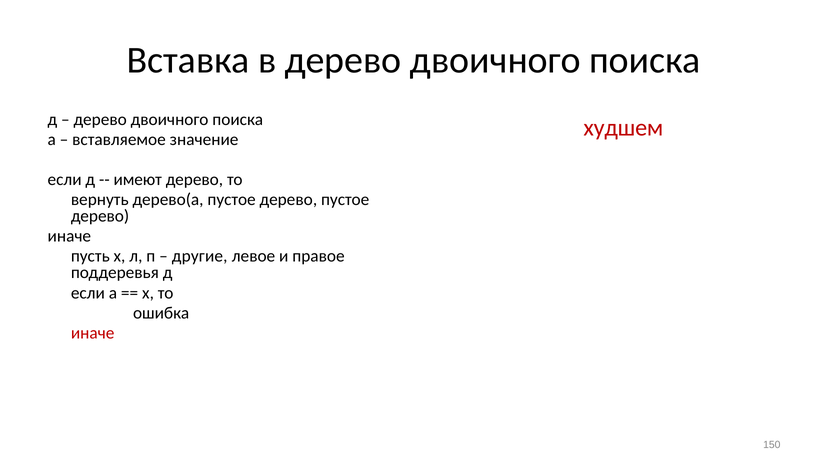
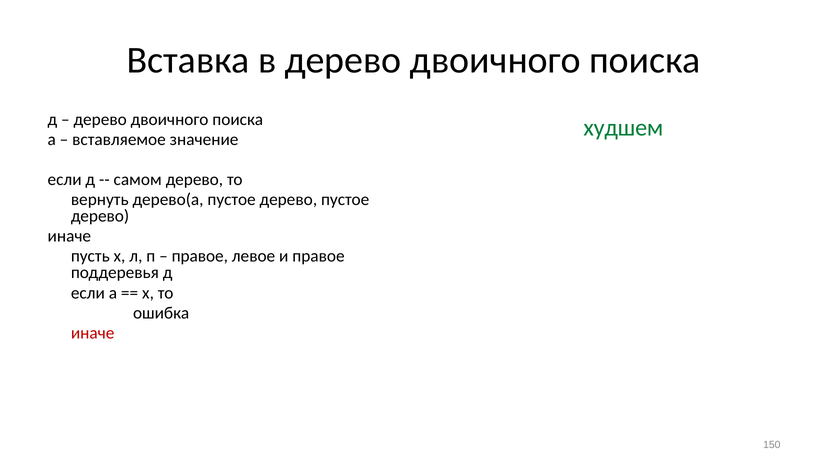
худшем colour: red -> green (623, 128)
имеют: имеют -> самом (138, 179)
другие: другие -> правое (200, 256)
